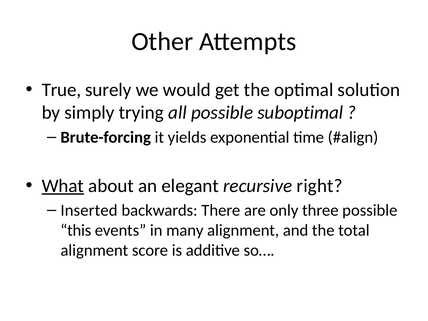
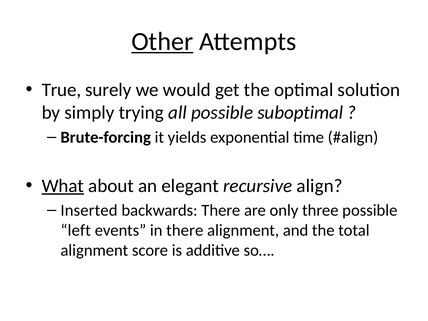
Other underline: none -> present (162, 41)
right: right -> align (320, 186)
this: this -> left (76, 230)
in many: many -> there (185, 230)
